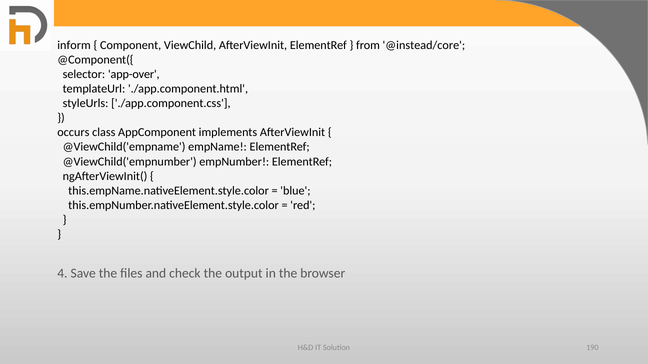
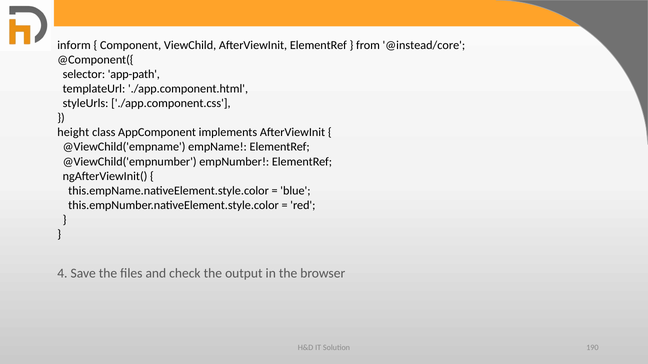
app-over: app-over -> app-path (134, 74)
occurs: occurs -> height (73, 133)
